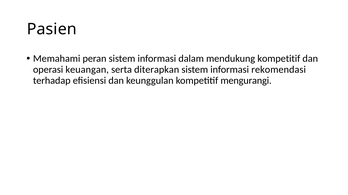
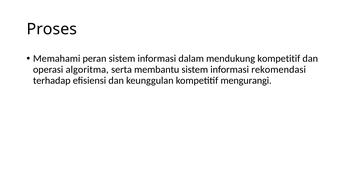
Pasien: Pasien -> Proses (52, 29)
keuangan: keuangan -> algoritma (87, 70)
diterapkan: diterapkan -> membantu (157, 70)
